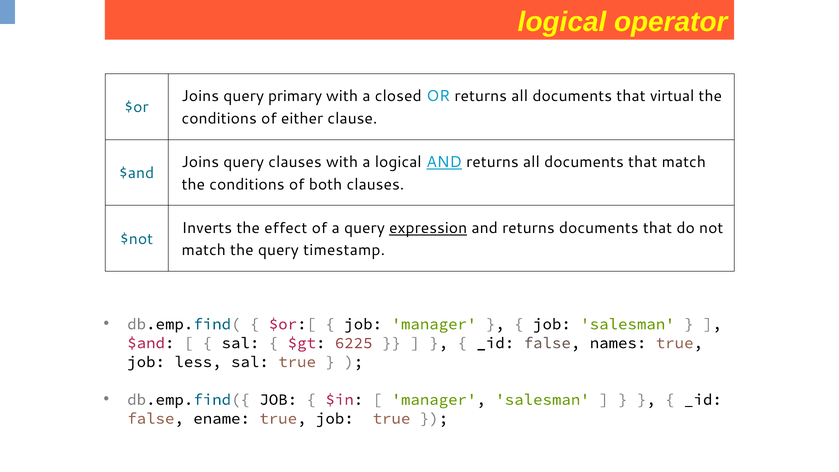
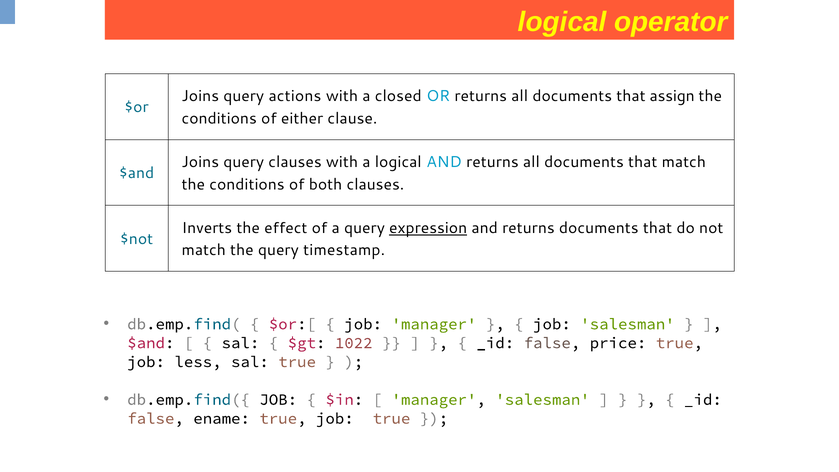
primary: primary -> actions (295, 96)
virtual: virtual -> assign (672, 96)
AND underline: present -> none (444, 162)
6225: 6225 -> 1022 (354, 343)
names: names -> price (618, 343)
